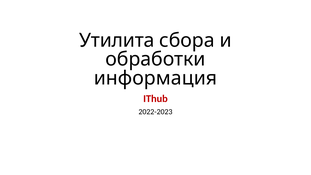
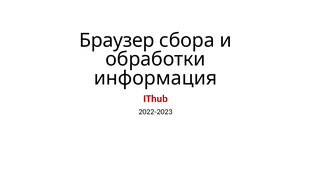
Утилита: Утилита -> Браузер (117, 40)
